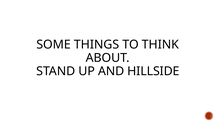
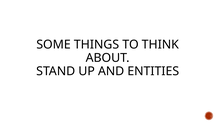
HILLSIDE: HILLSIDE -> ENTITIES (153, 71)
